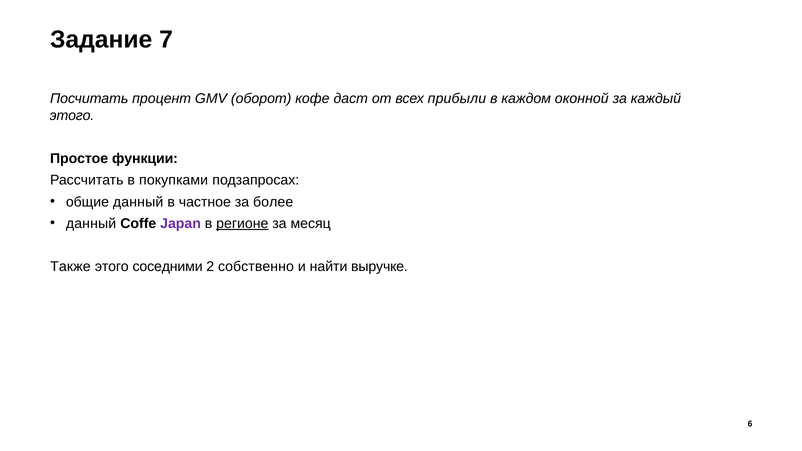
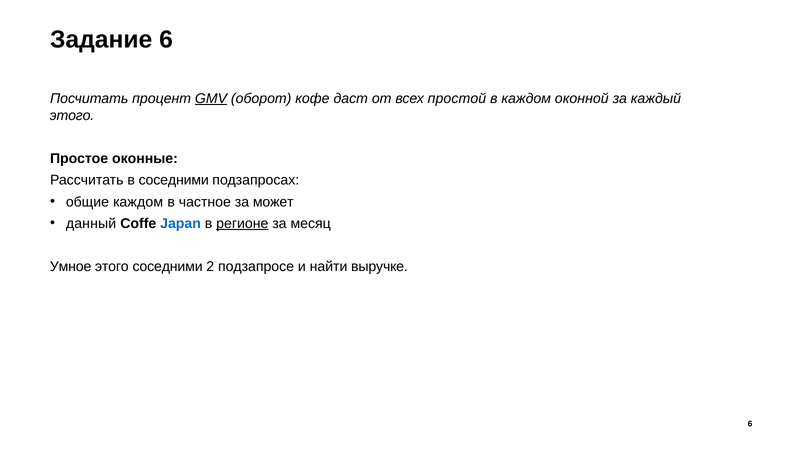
Задание 7: 7 -> 6 (166, 40)
GMV underline: none -> present (211, 99)
прибыли: прибыли -> простой (457, 99)
функции: функции -> оконные (145, 159)
в покупками: покупками -> соседними (174, 180)
общие данный: данный -> каждом (138, 202)
более: более -> может (273, 202)
Japan colour: purple -> blue (181, 224)
Также: Также -> Умное (71, 267)
собственно: собственно -> подзапросе (256, 267)
